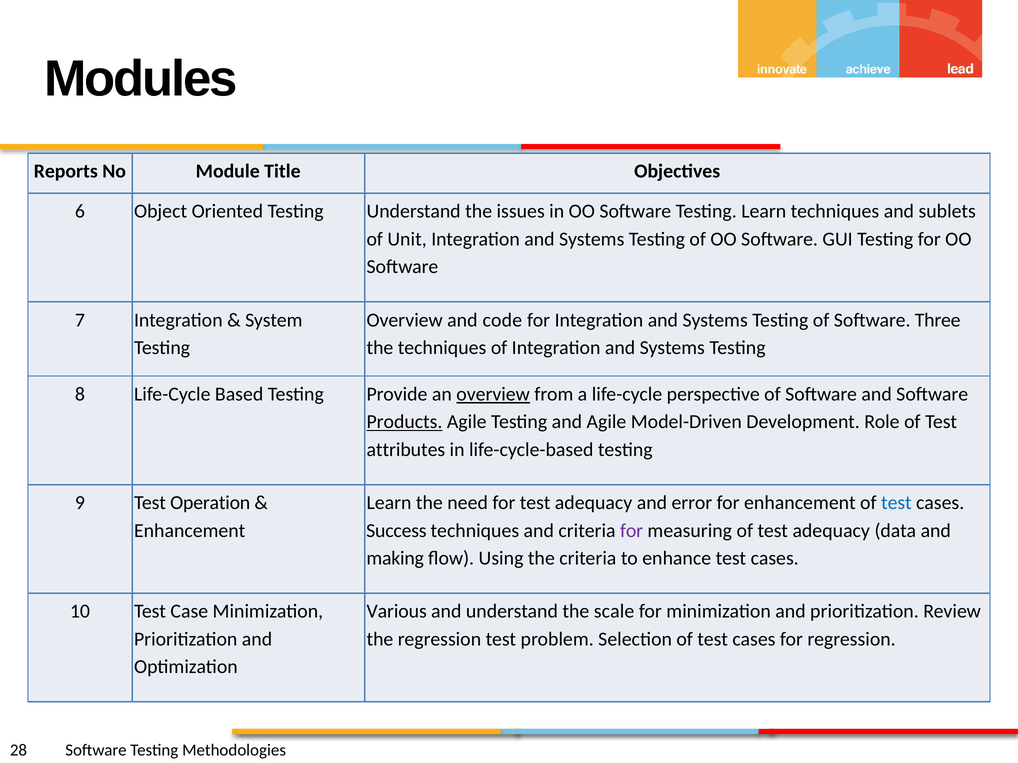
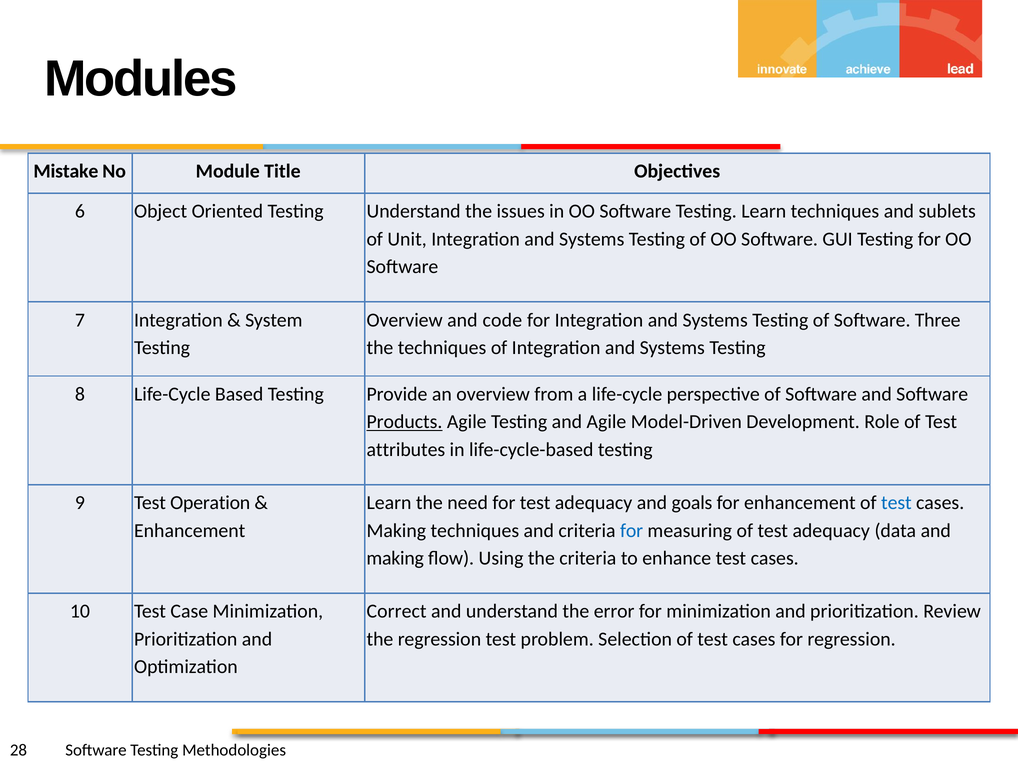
Reports: Reports -> Mistake (66, 172)
overview underline: present -> none (493, 394)
error: error -> goals (692, 503)
Success: Success -> Making (396, 531)
for colour: purple -> blue (632, 531)
Various: Various -> Correct (397, 612)
scale: scale -> error (614, 612)
